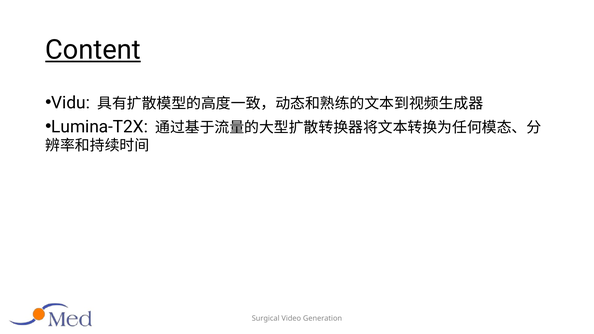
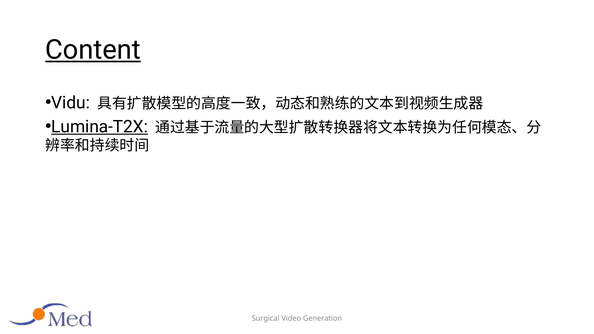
Lumina-T2X underline: none -> present (100, 127)
